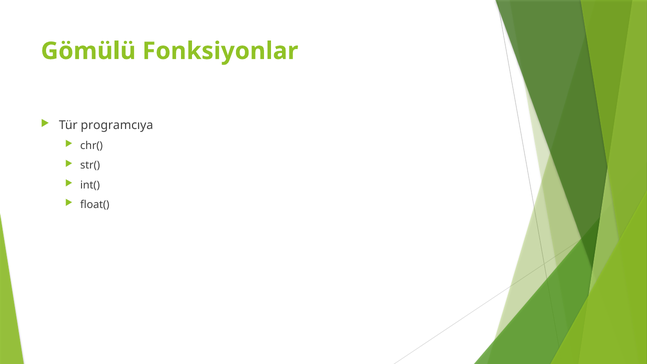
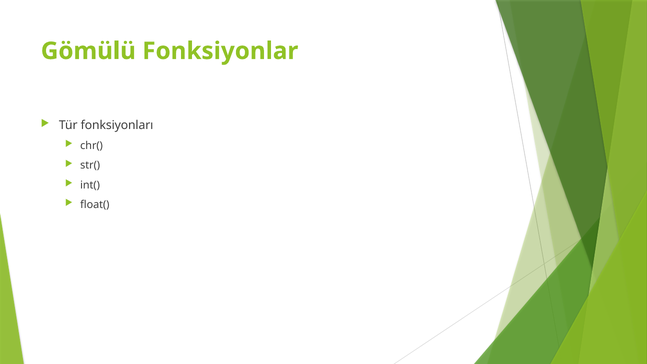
programcıya: programcıya -> fonksiyonları (117, 125)
